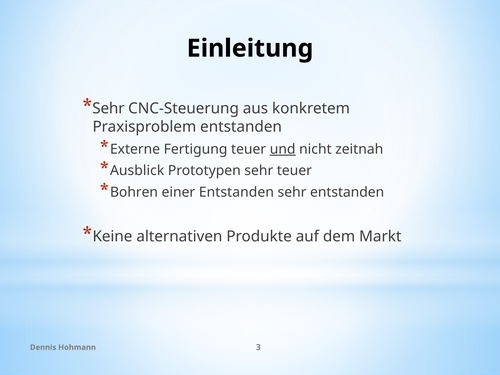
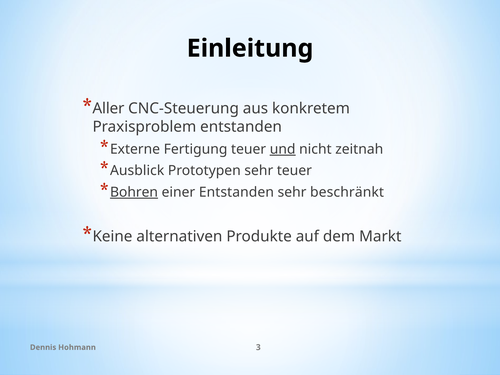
Sehr: Sehr -> Aller (108, 109)
Bohren underline: none -> present (134, 192)
sehr entstanden: entstanden -> beschränkt (347, 192)
